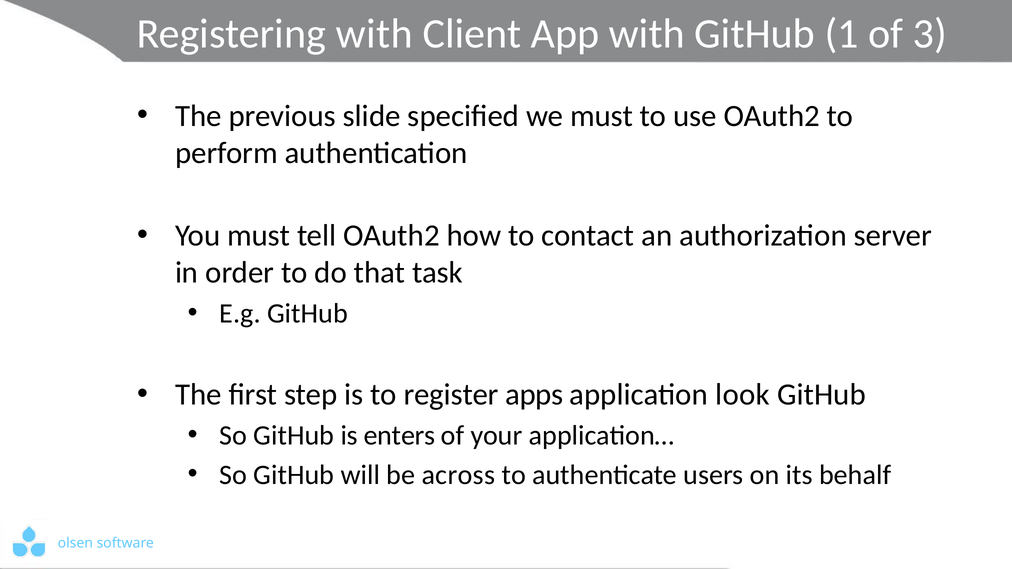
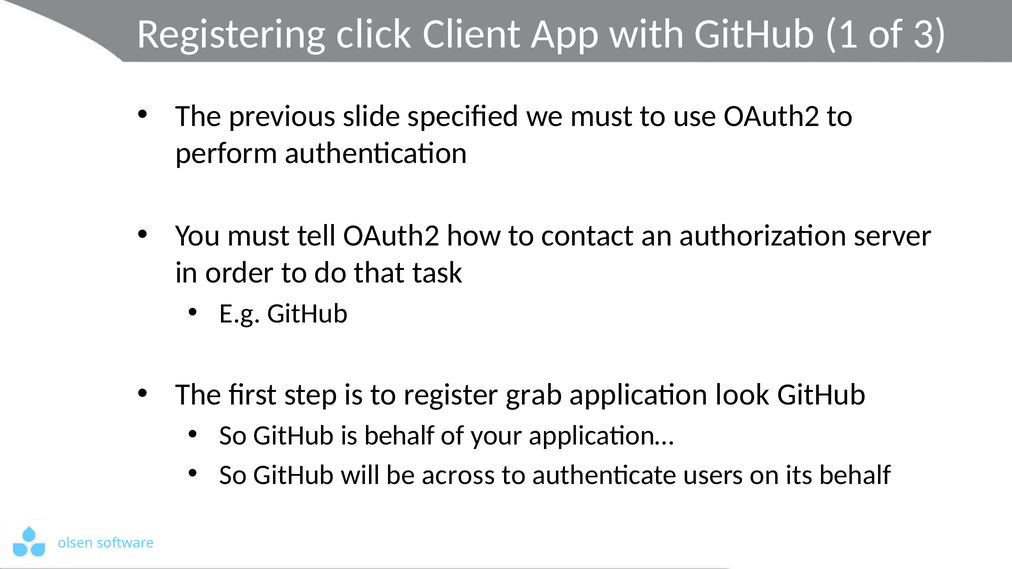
Registering with: with -> click (374, 34)
apps: apps -> grab (534, 395)
is enters: enters -> behalf (400, 436)
